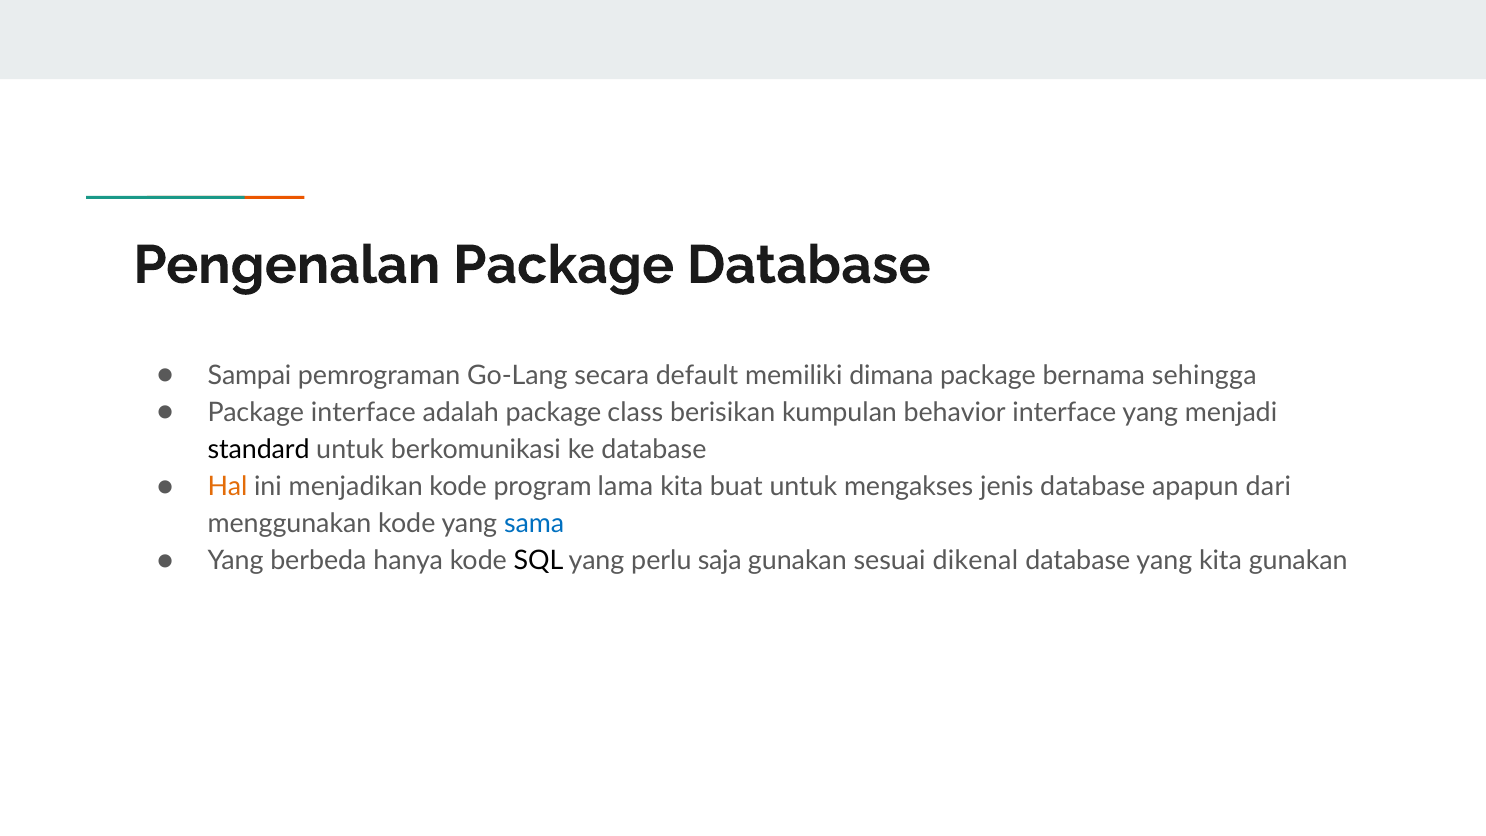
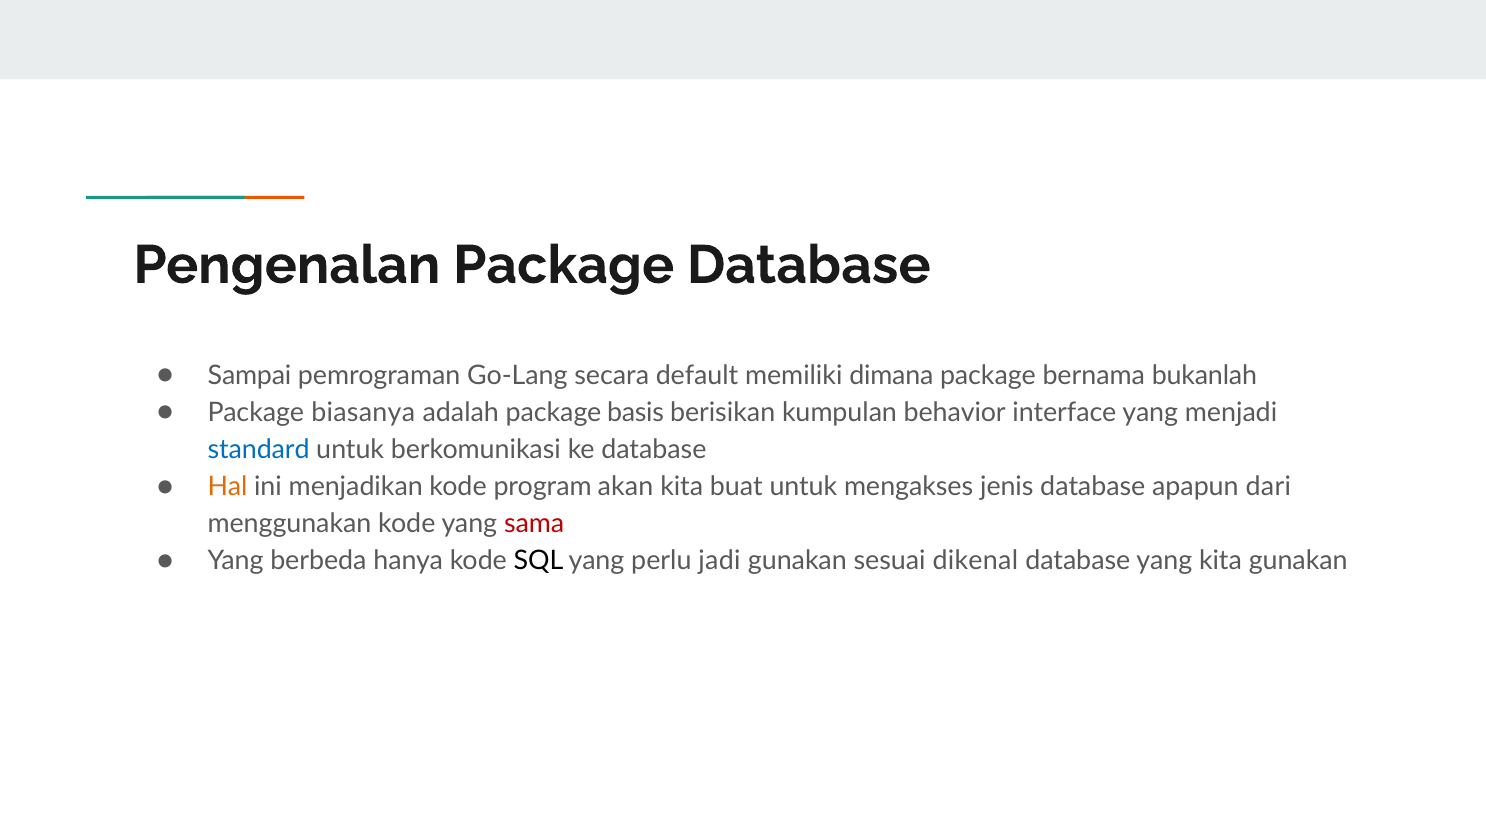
sehingga: sehingga -> bukanlah (1204, 376)
Package interface: interface -> biasanya (363, 413)
class: class -> basis (636, 413)
standard colour: black -> blue (259, 450)
lama: lama -> akan (626, 487)
sama colour: blue -> red (534, 524)
saja: saja -> jadi (719, 561)
